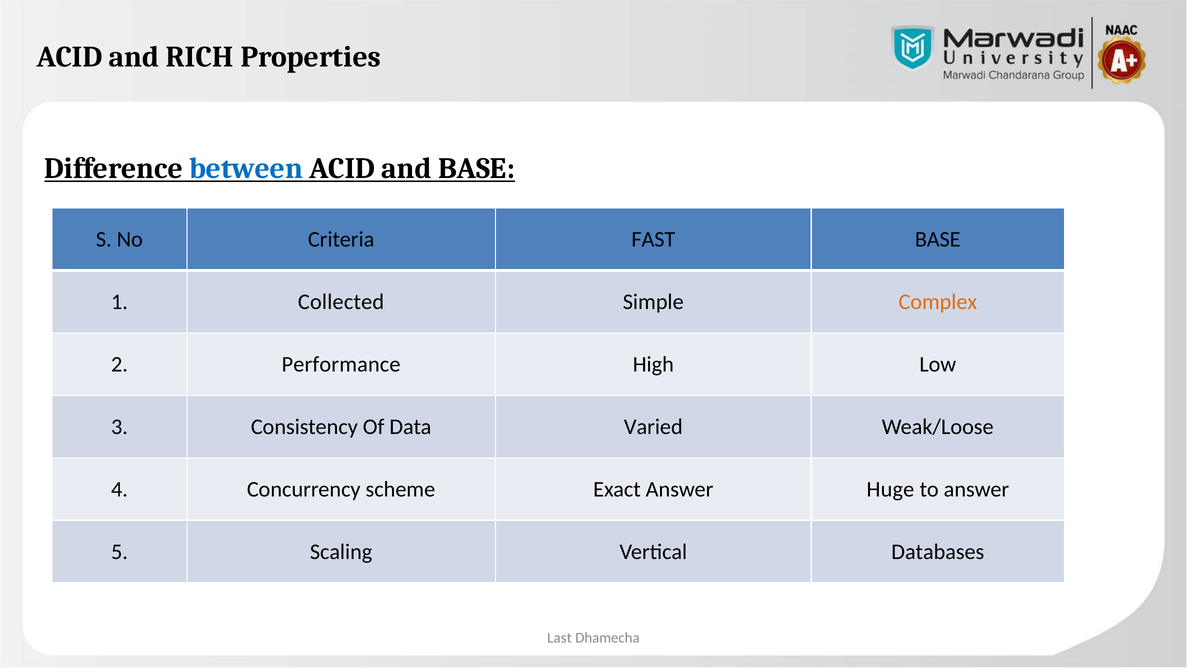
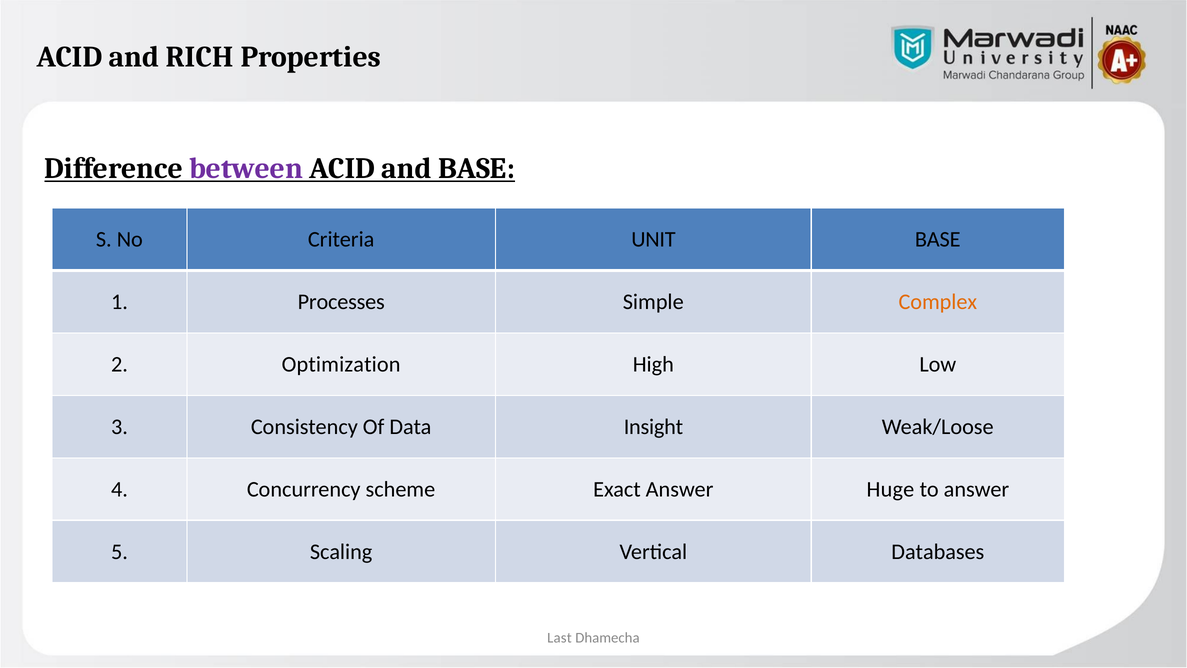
between colour: blue -> purple (246, 168)
FAST: FAST -> UNIT (653, 240)
Collected: Collected -> Processes (341, 302)
Performance: Performance -> Optimization (341, 364)
Varied: Varied -> Insight (653, 427)
